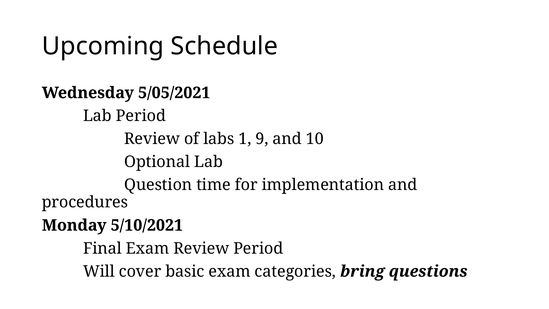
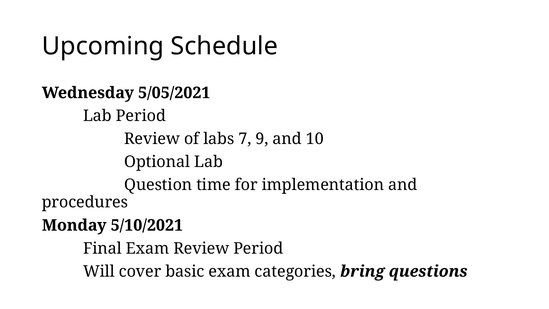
1: 1 -> 7 (245, 139)
